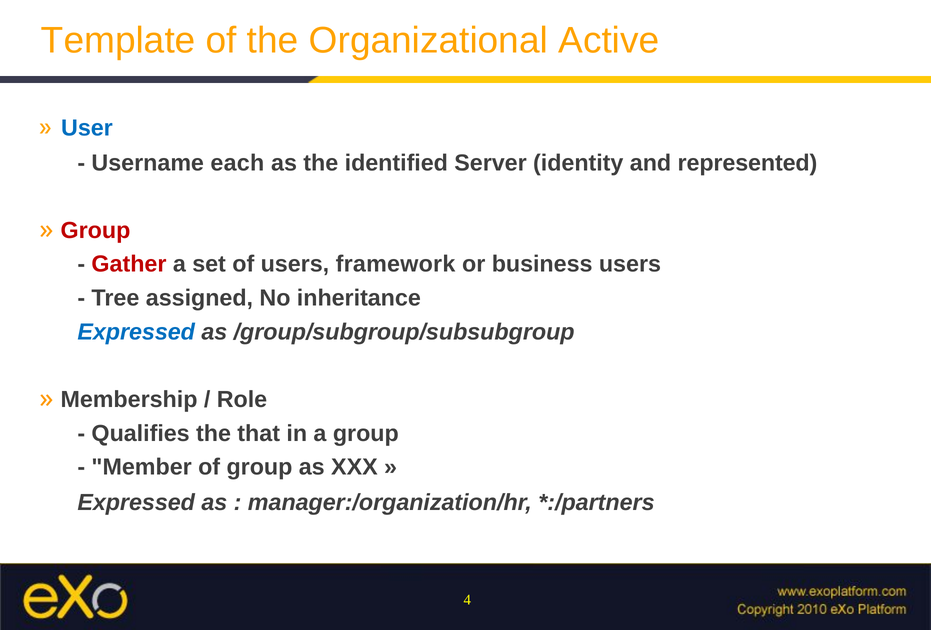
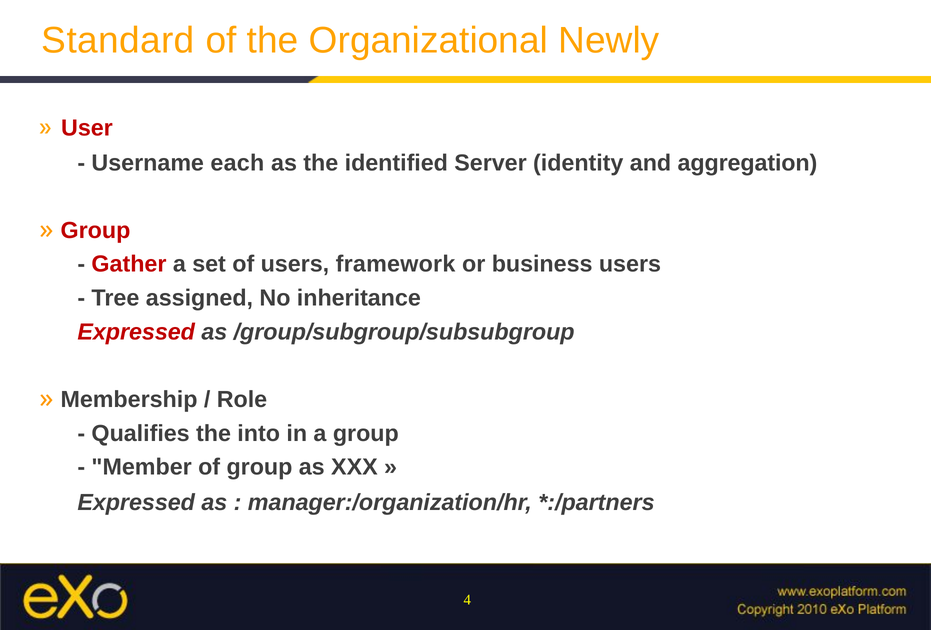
Template: Template -> Standard (118, 41)
Active: Active -> Newly (609, 41)
User colour: blue -> red (87, 128)
represented: represented -> aggregation (747, 163)
Expressed colour: blue -> red (136, 332)
that: that -> into (259, 434)
